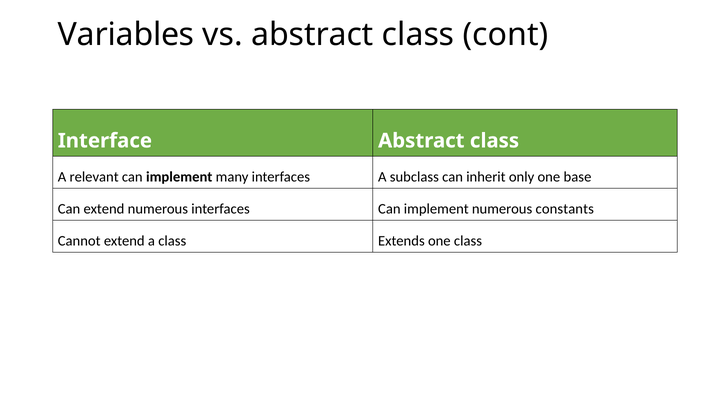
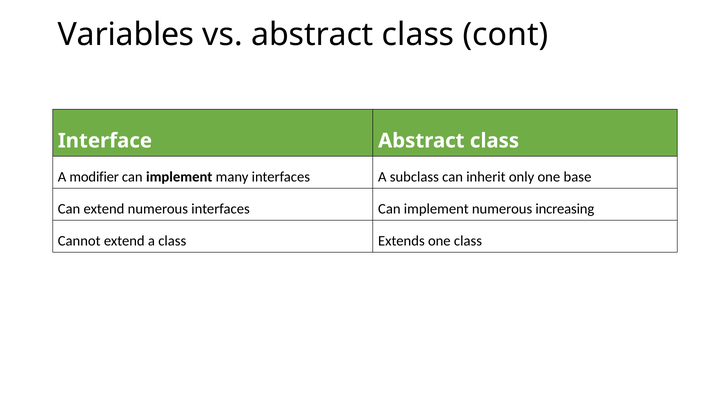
relevant: relevant -> modifier (94, 177)
constants: constants -> increasing (565, 209)
